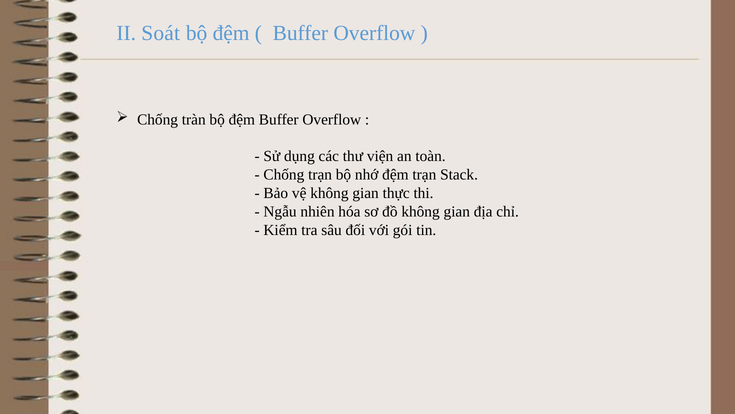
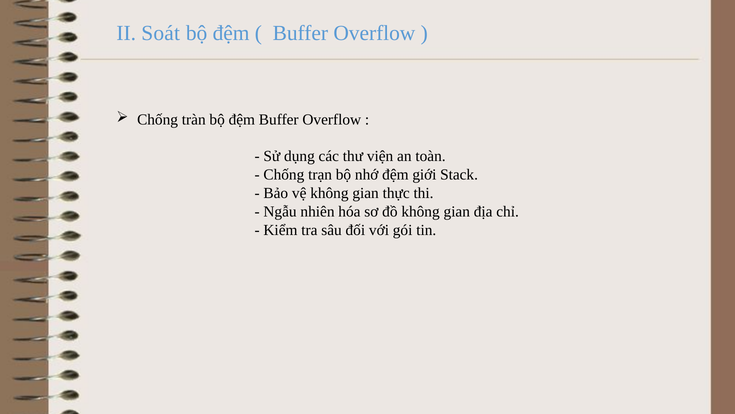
đệm trạn: trạn -> giới (424, 175)
